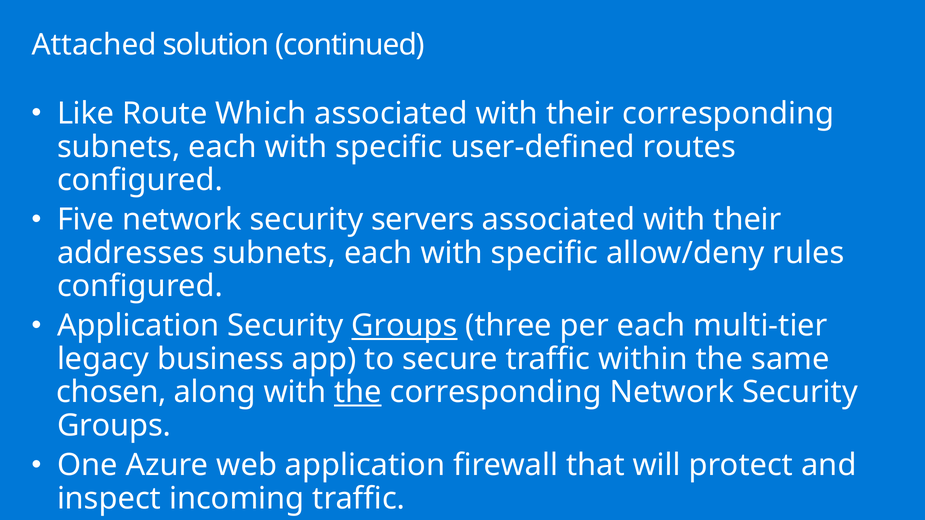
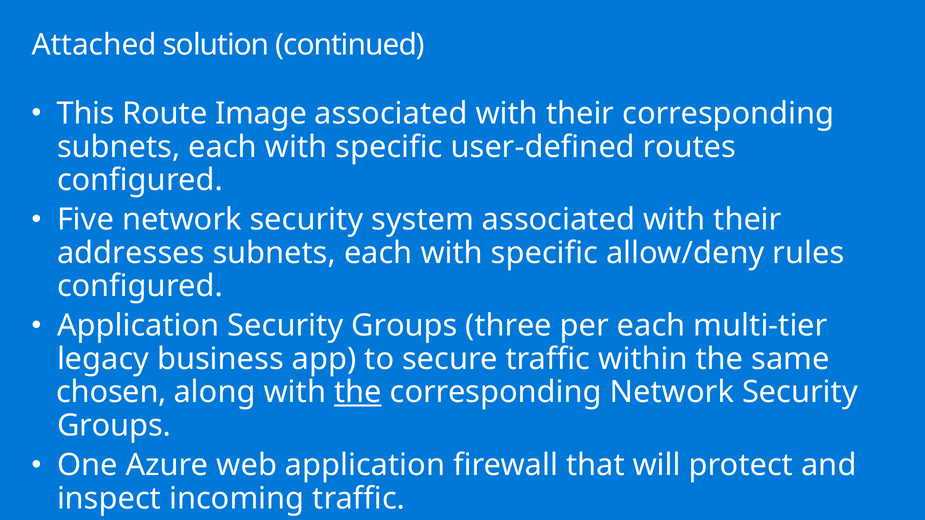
Like: Like -> This (86, 114)
Which: Which -> Image (261, 114)
servers: servers -> system (423, 220)
Groups underline: present -> none (404, 326)
